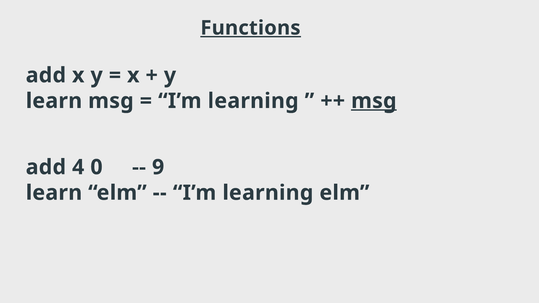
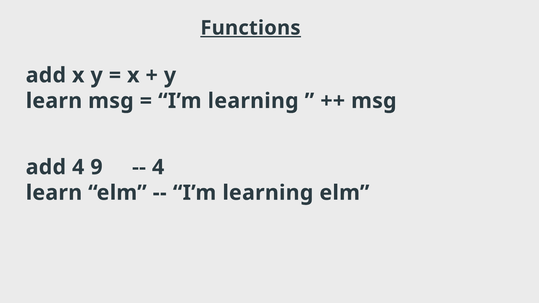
msg underline: present -> none (374, 101)
0: 0 -> 9 (96, 167)
9: 9 -> 4 (158, 167)
